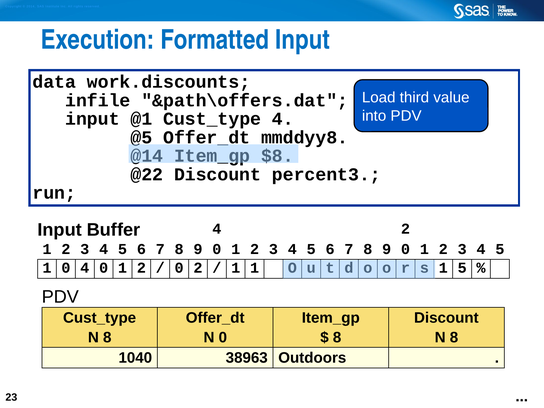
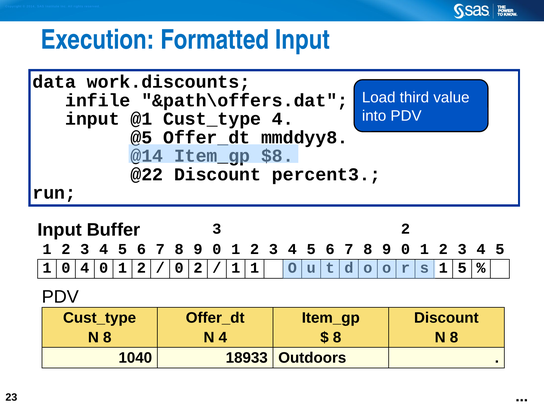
Buffer 4: 4 -> 3 (217, 229)
N 0: 0 -> 4 (223, 338)
38963: 38963 -> 18933 (247, 358)
